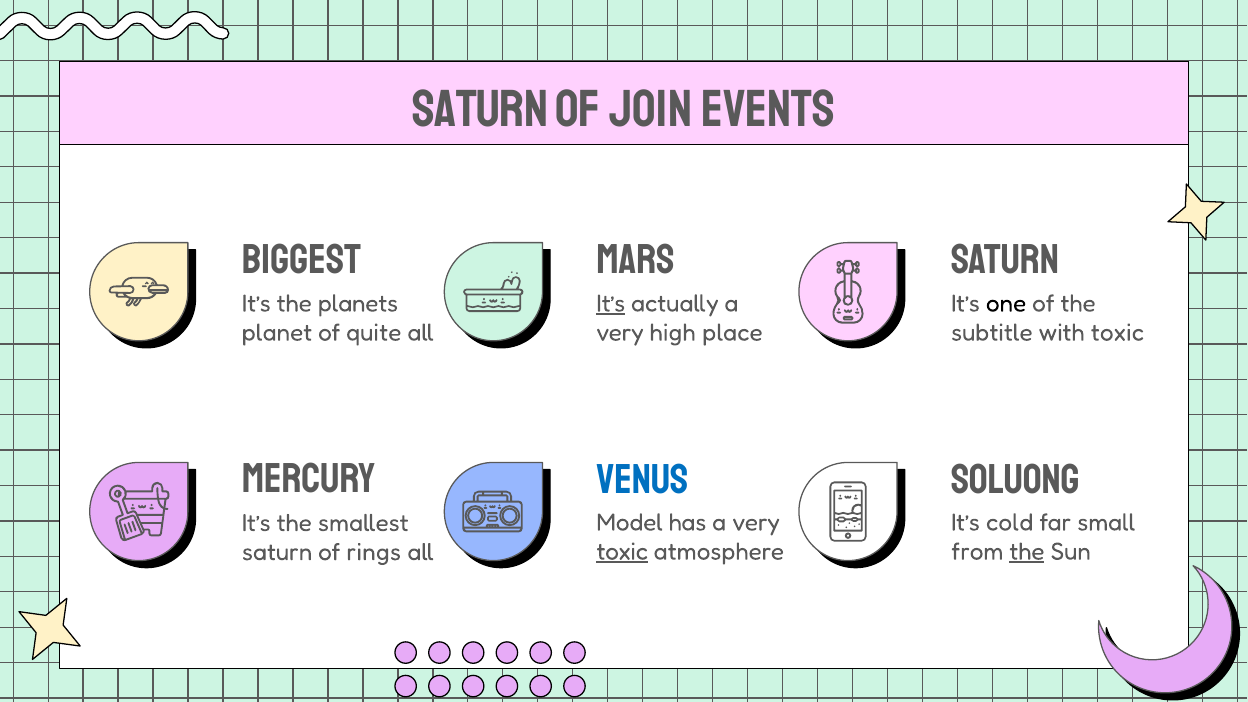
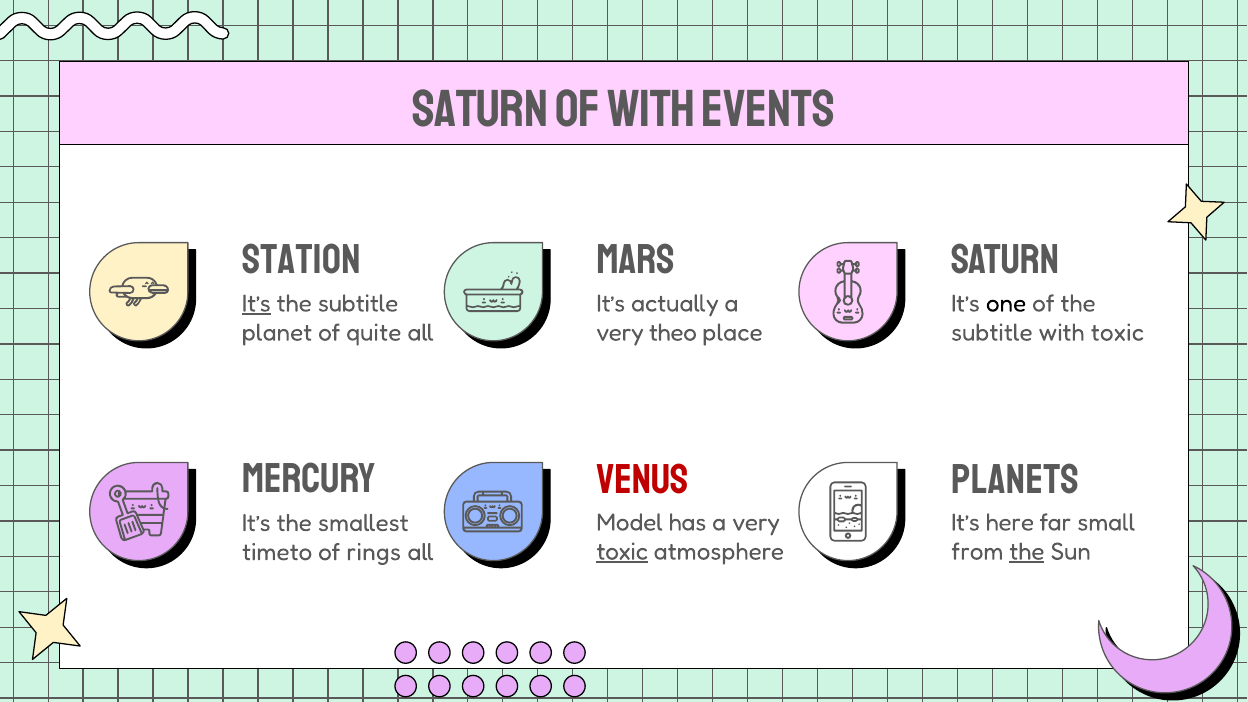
OF JOIN: JOIN -> WITH (651, 109)
Biggest: Biggest -> Station (301, 259)
It’s underline: none -> present (256, 303)
planets: planets -> subtitle (358, 303)
It’s underline: present -> none (611, 303)
high: high -> theo (673, 332)
venus colour: blue -> red (642, 479)
soluong: soluong -> planets (1015, 479)
cold: cold -> here (1010, 522)
saturn: saturn -> timeto (277, 552)
